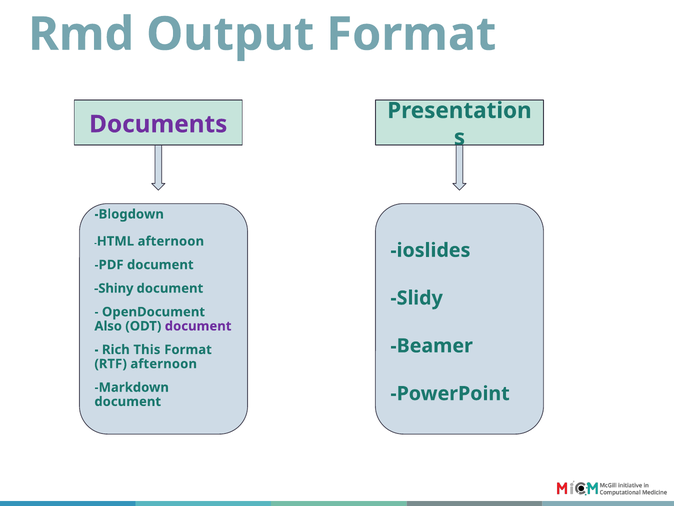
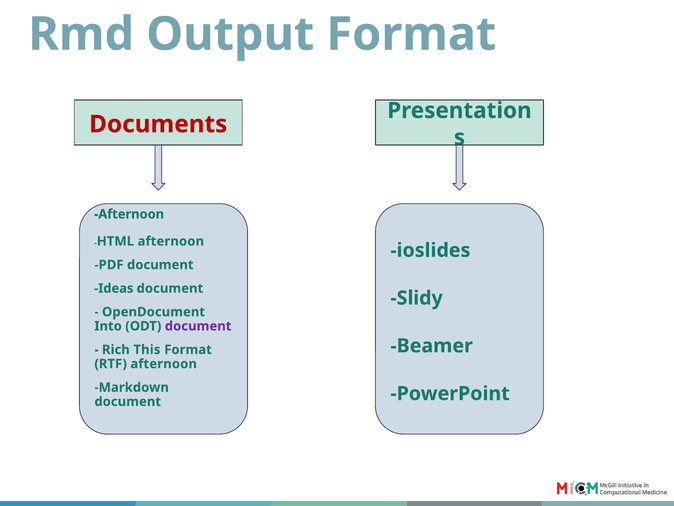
Documents colour: purple -> red (158, 124)
Blogdown: Blogdown -> Afternoon (129, 214)
Shiny: Shiny -> Ideas (114, 288)
Also: Also -> Into (108, 326)
